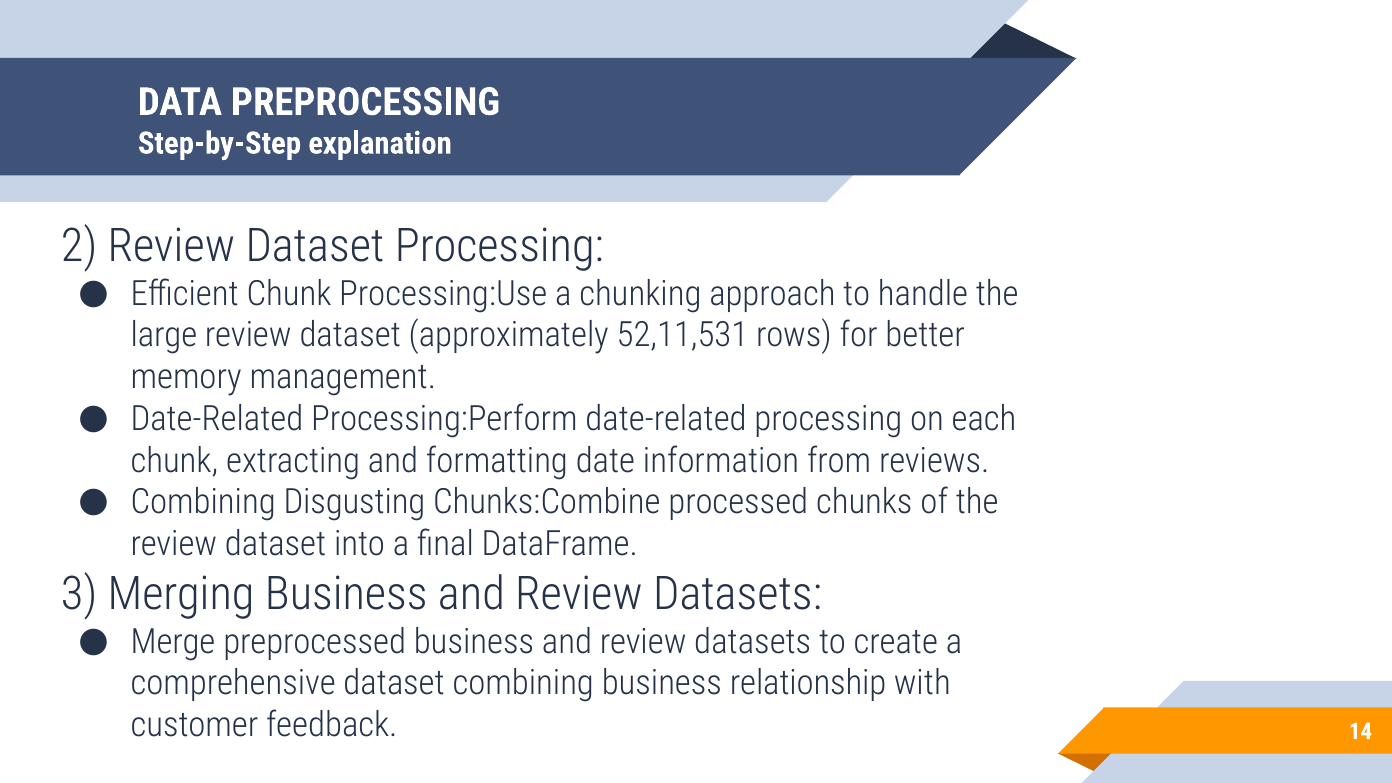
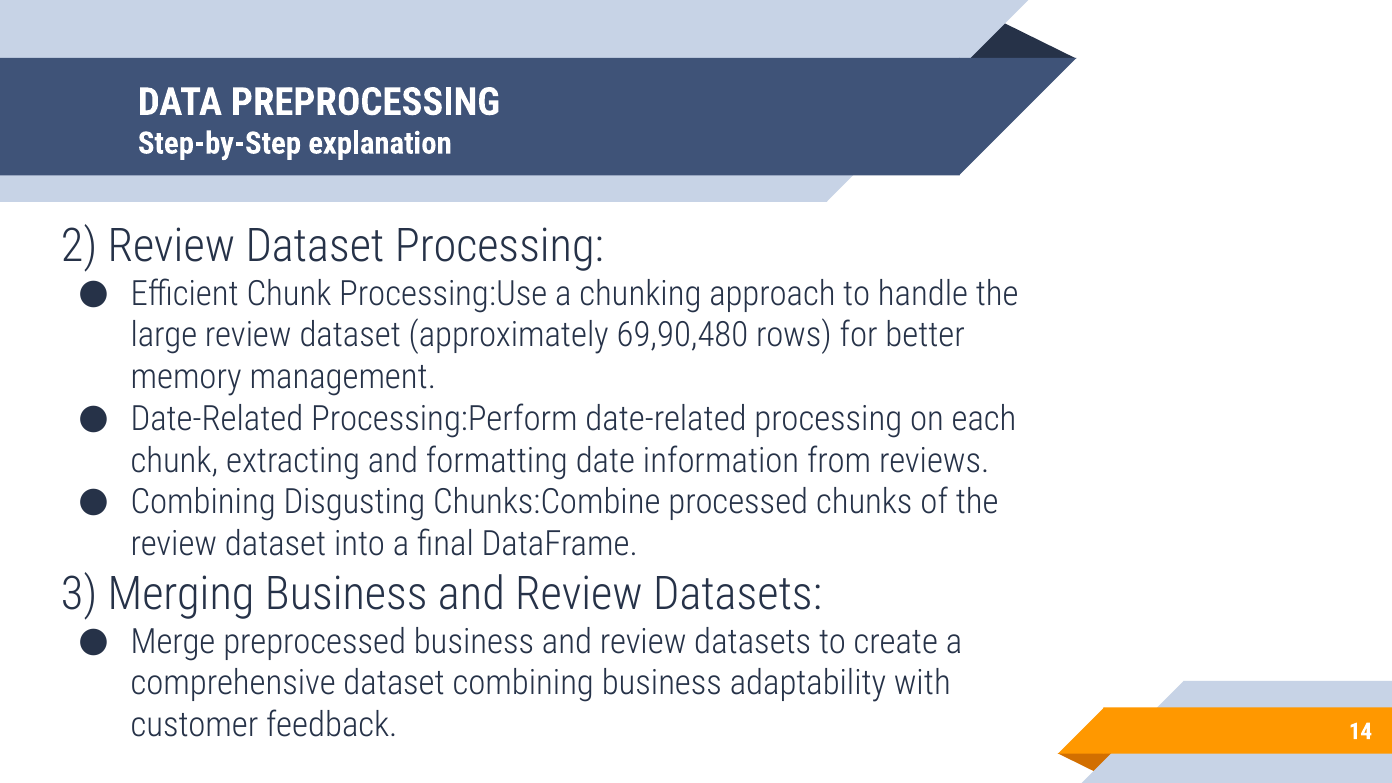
52,11,531: 52,11,531 -> 69,90,480 (682, 335)
relationship: relationship -> adaptability (808, 683)
